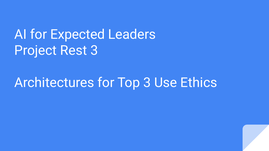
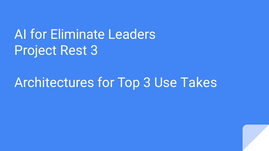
Expected: Expected -> Eliminate (78, 34)
Ethics: Ethics -> Takes (199, 83)
